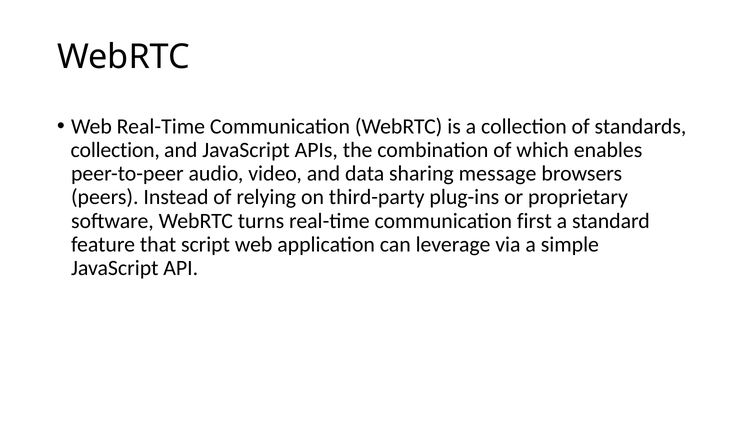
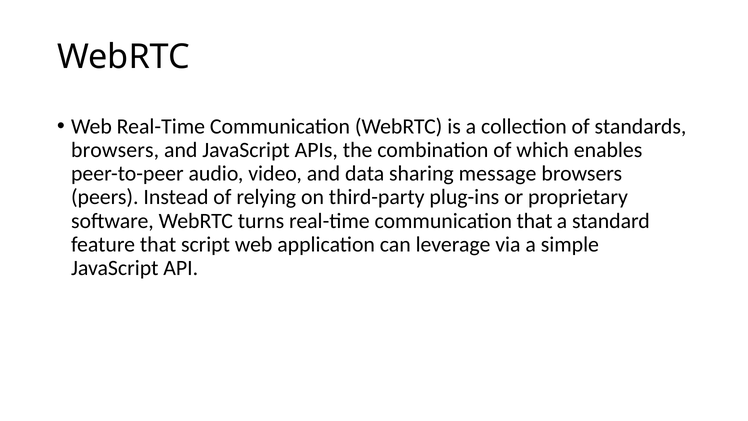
collection: collection -> browsers (115, 150)
communication first: first -> that (535, 221)
